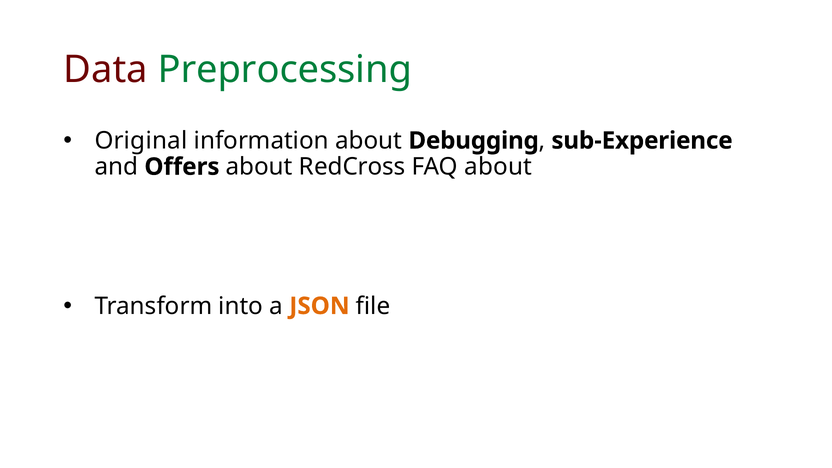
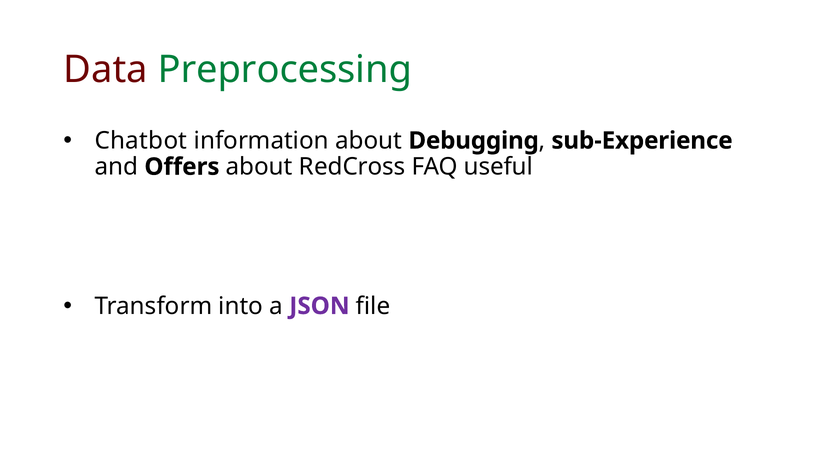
Original: Original -> Chatbot (141, 141)
FAQ about: about -> useful (498, 167)
JSON colour: orange -> purple (319, 306)
